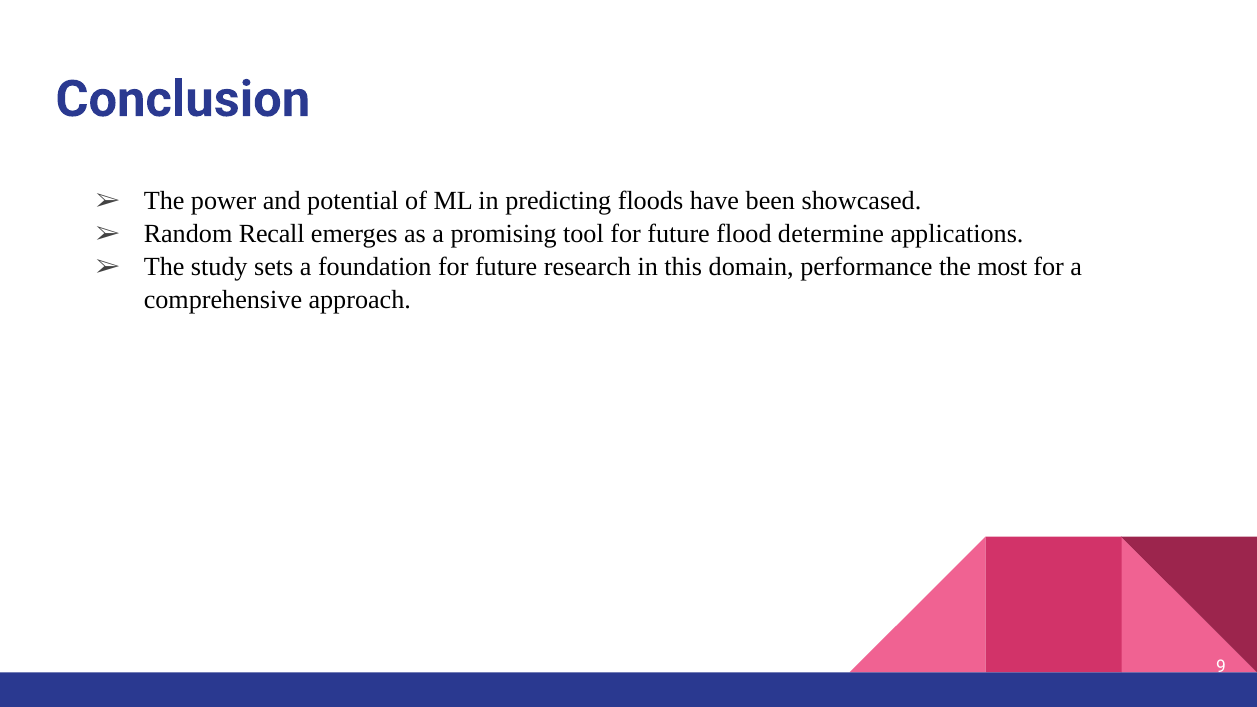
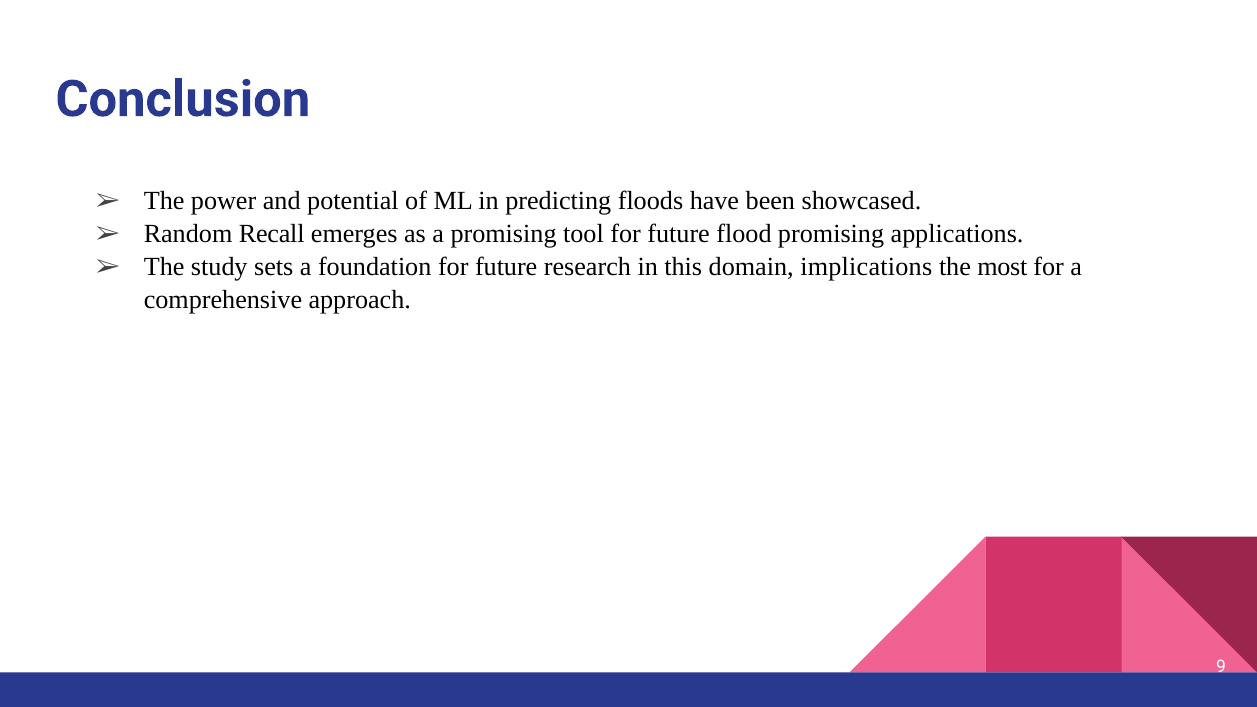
flood determine: determine -> promising (831, 234)
performance: performance -> implications (866, 267)
